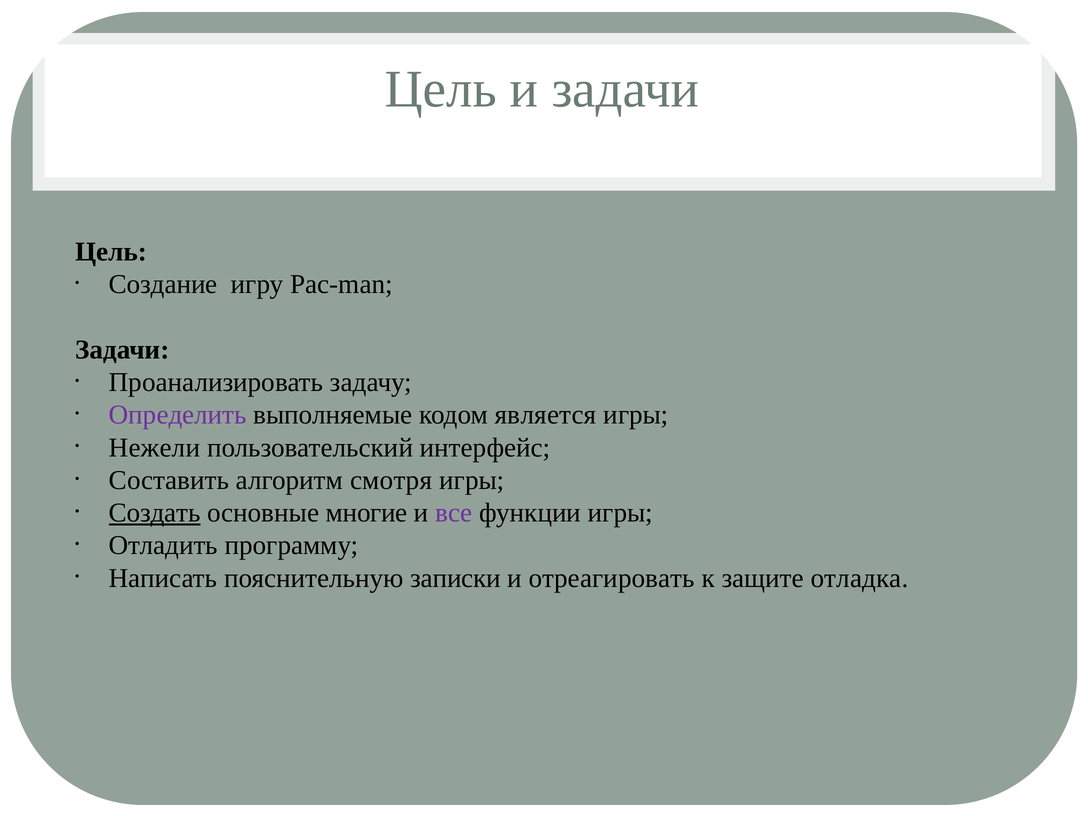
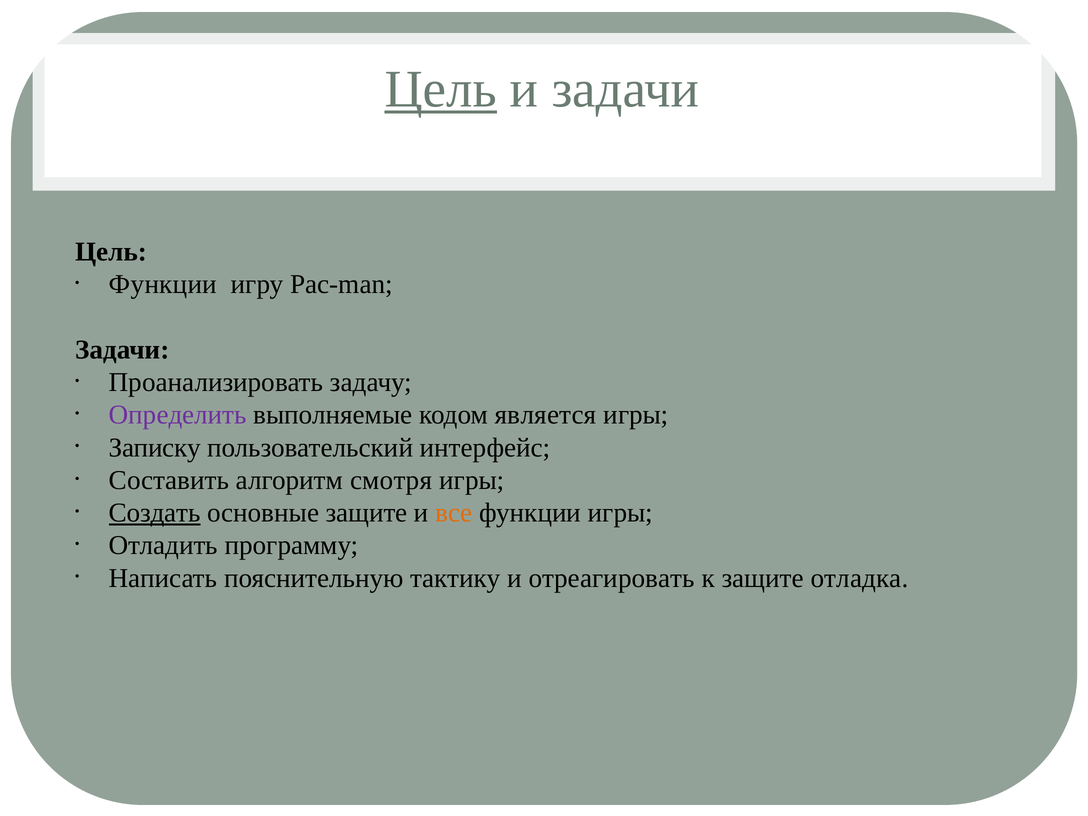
Цель underline: none -> present (441, 89)
Создание: Создание -> Функции (163, 284)
Нежели: Нежели -> Записку (155, 448)
основные многие: многие -> защите (367, 513)
все colour: purple -> orange (454, 513)
записки: записки -> тактику (455, 578)
